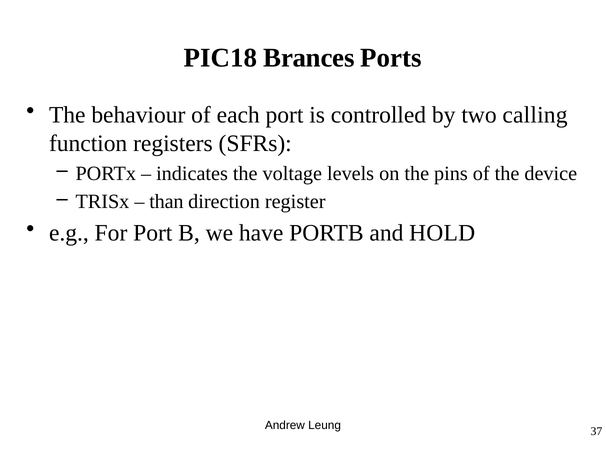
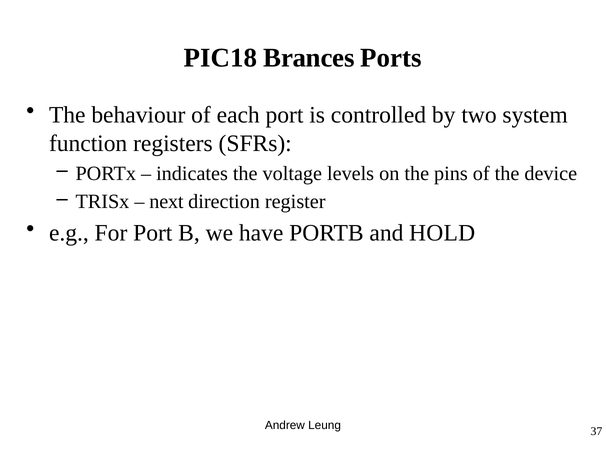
calling: calling -> system (535, 115)
than: than -> next (166, 201)
